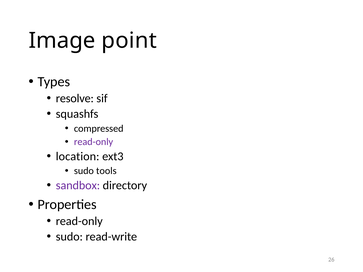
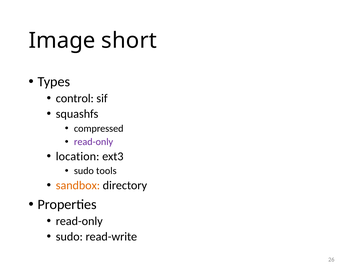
point: point -> short (129, 41)
resolve: resolve -> control (75, 98)
sandbox colour: purple -> orange (78, 185)
